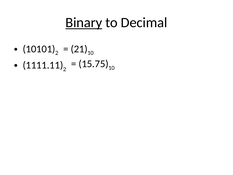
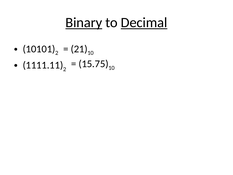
Decimal underline: none -> present (144, 23)
